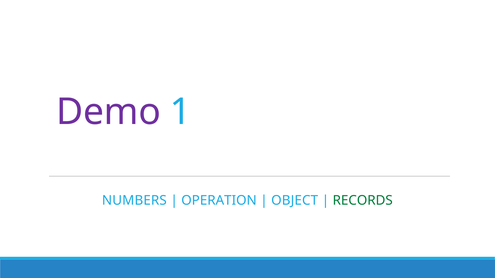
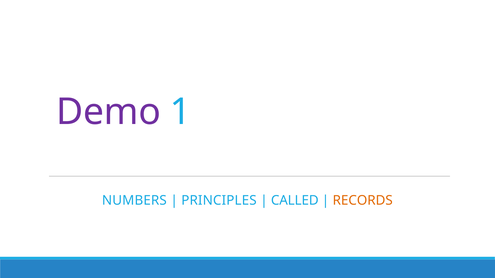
OPERATION: OPERATION -> PRINCIPLES (219, 201)
OBJECT: OBJECT -> CALLED (295, 201)
RECORDS colour: green -> orange (363, 201)
